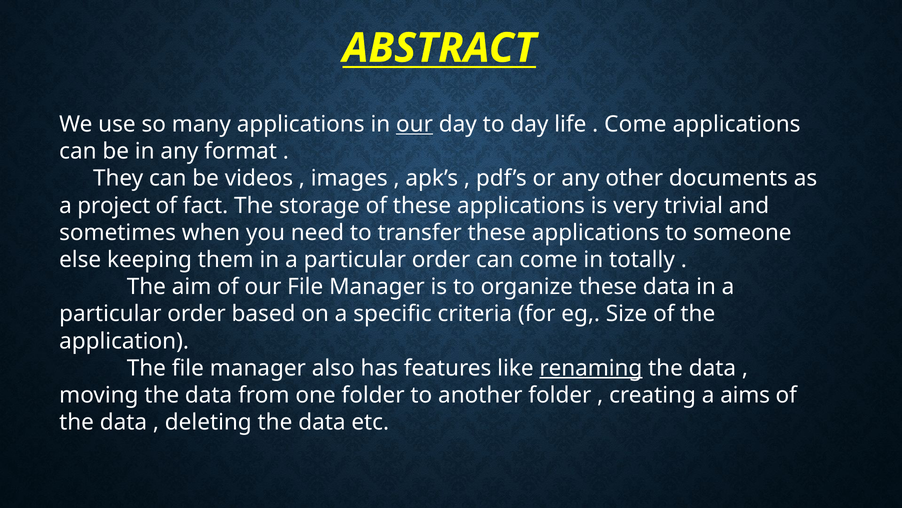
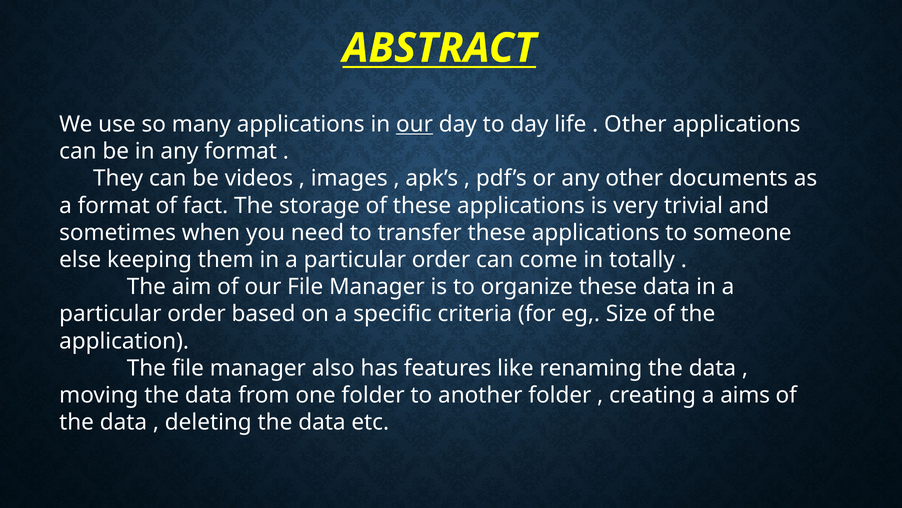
Come: Come -> Other (635, 124)
a project: project -> format (114, 205)
renaming underline: present -> none (591, 368)
